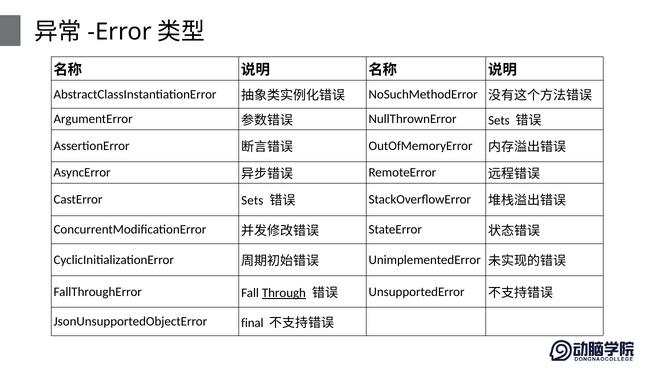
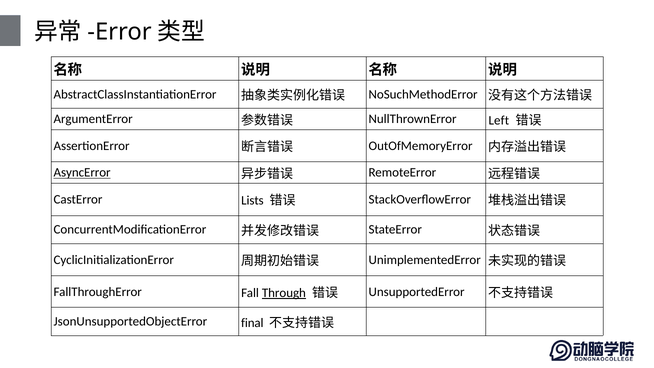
NullThrownError Sets: Sets -> Left (499, 120)
AsyncError underline: none -> present (82, 173)
CastError Sets: Sets -> Lists (252, 201)
